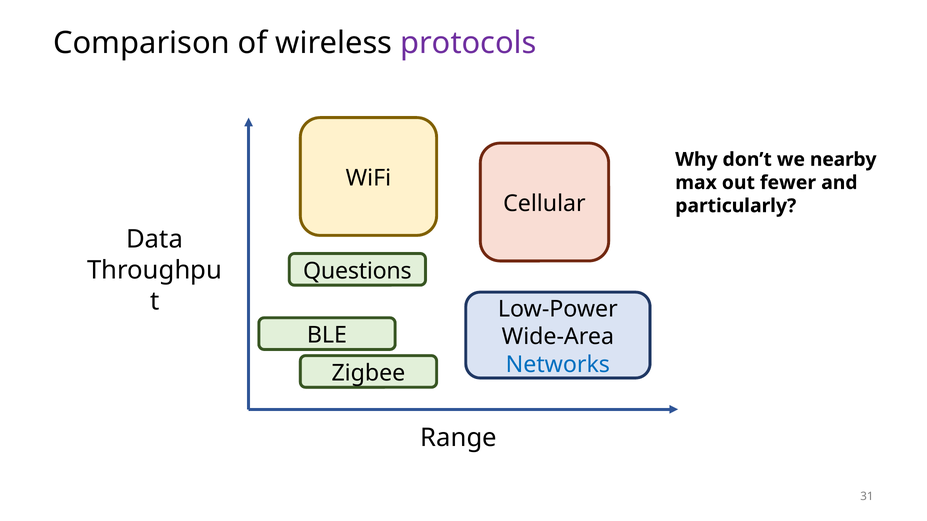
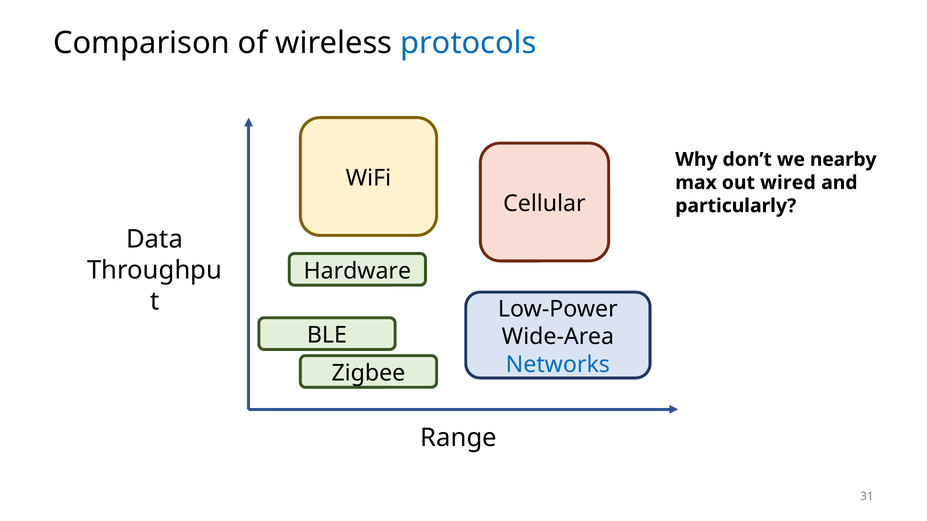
protocols colour: purple -> blue (468, 43)
fewer: fewer -> wired (788, 183)
Questions: Questions -> Hardware (357, 271)
